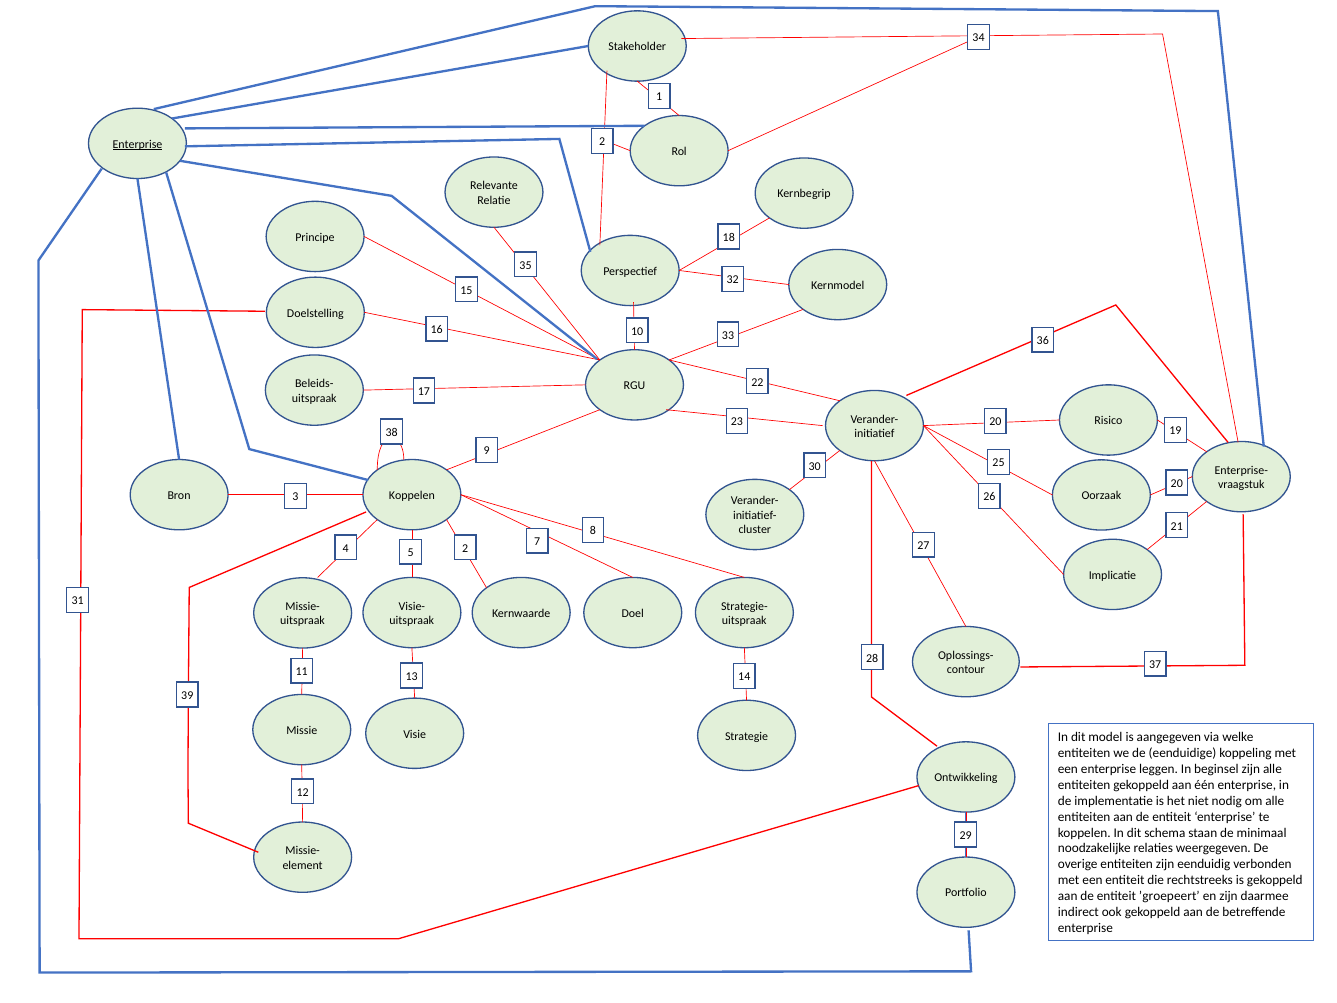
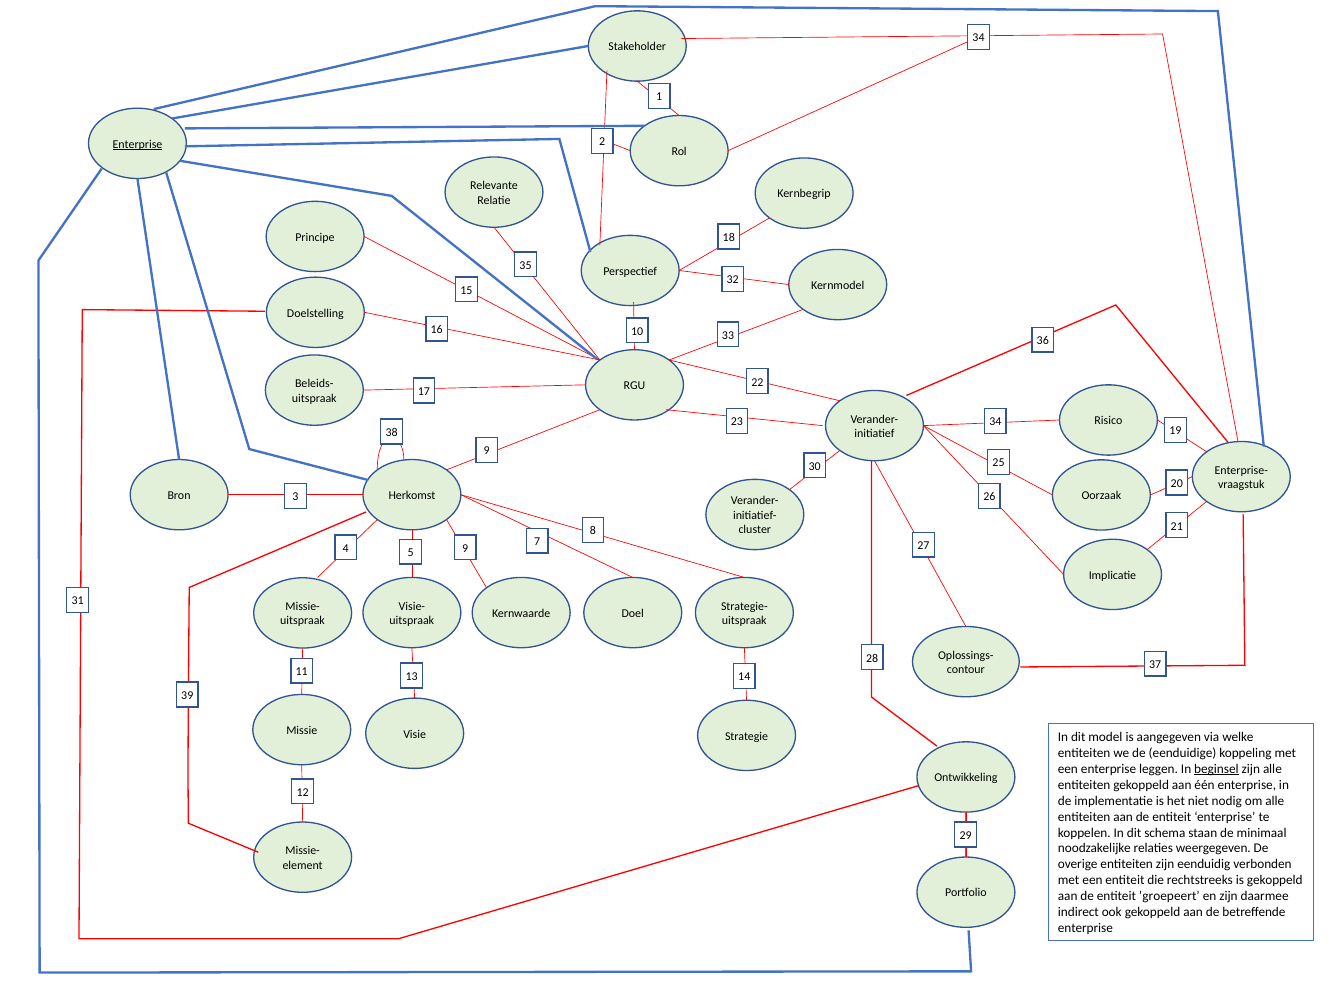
23 20: 20 -> 34 (995, 422)
Bron Koppelen: Koppelen -> Herkomst (412, 495)
5 2: 2 -> 9 (465, 548)
beginsel underline: none -> present (1216, 769)
